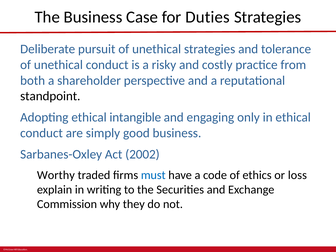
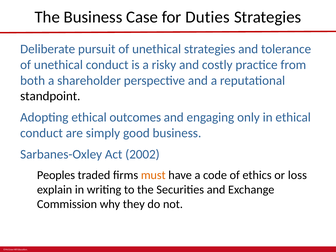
intangible: intangible -> outcomes (135, 117)
Worthy: Worthy -> Peoples (56, 175)
must colour: blue -> orange (153, 175)
